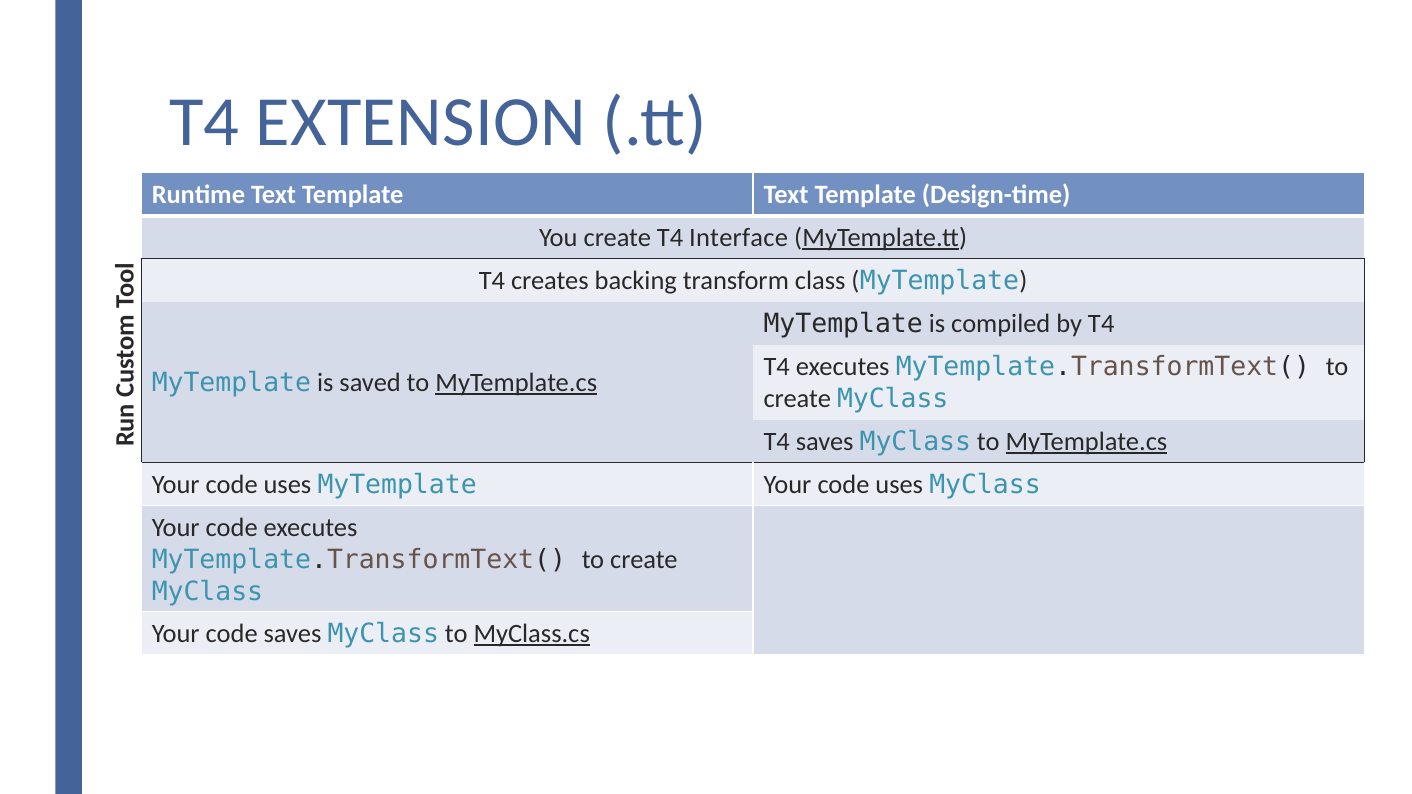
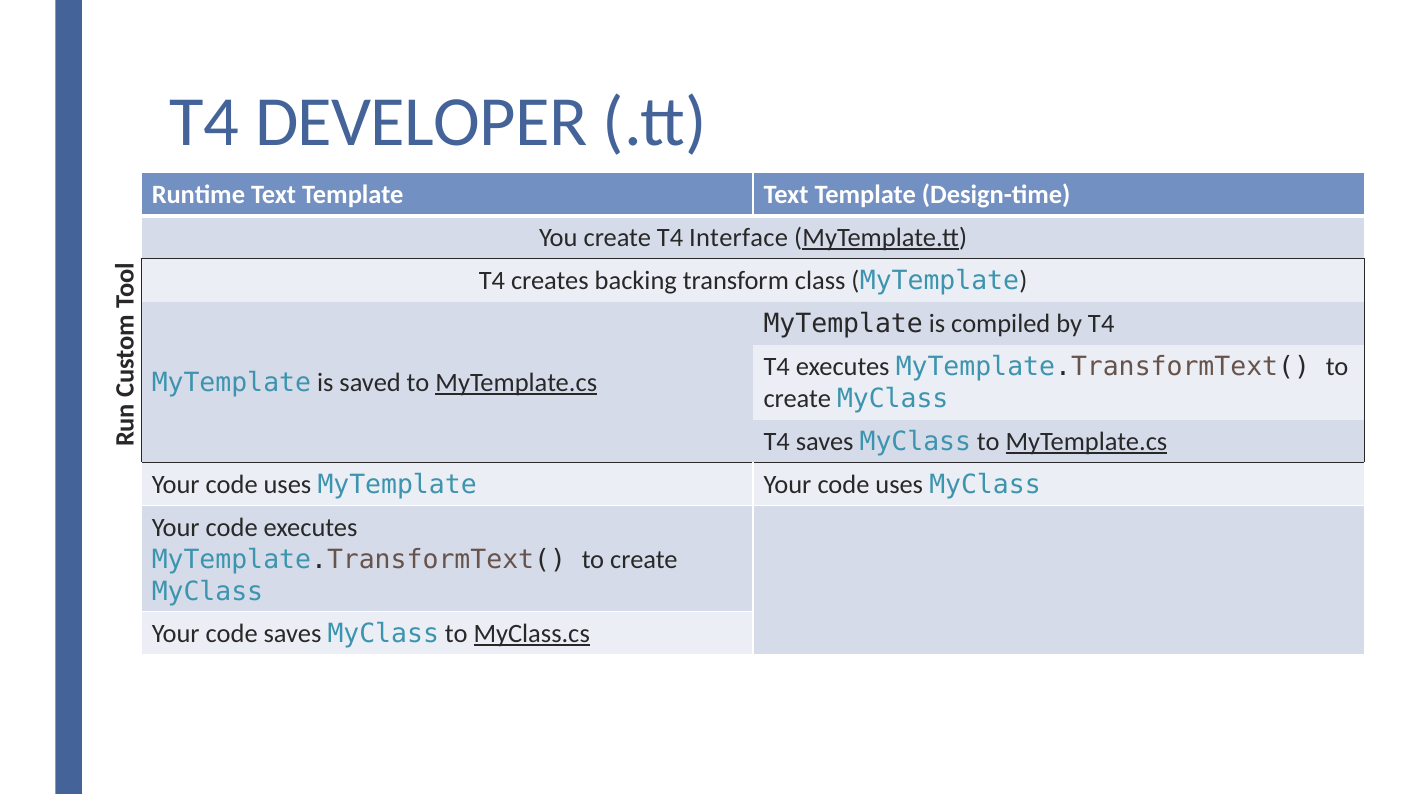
EXTENSION: EXTENSION -> DEVELOPER (421, 122)
